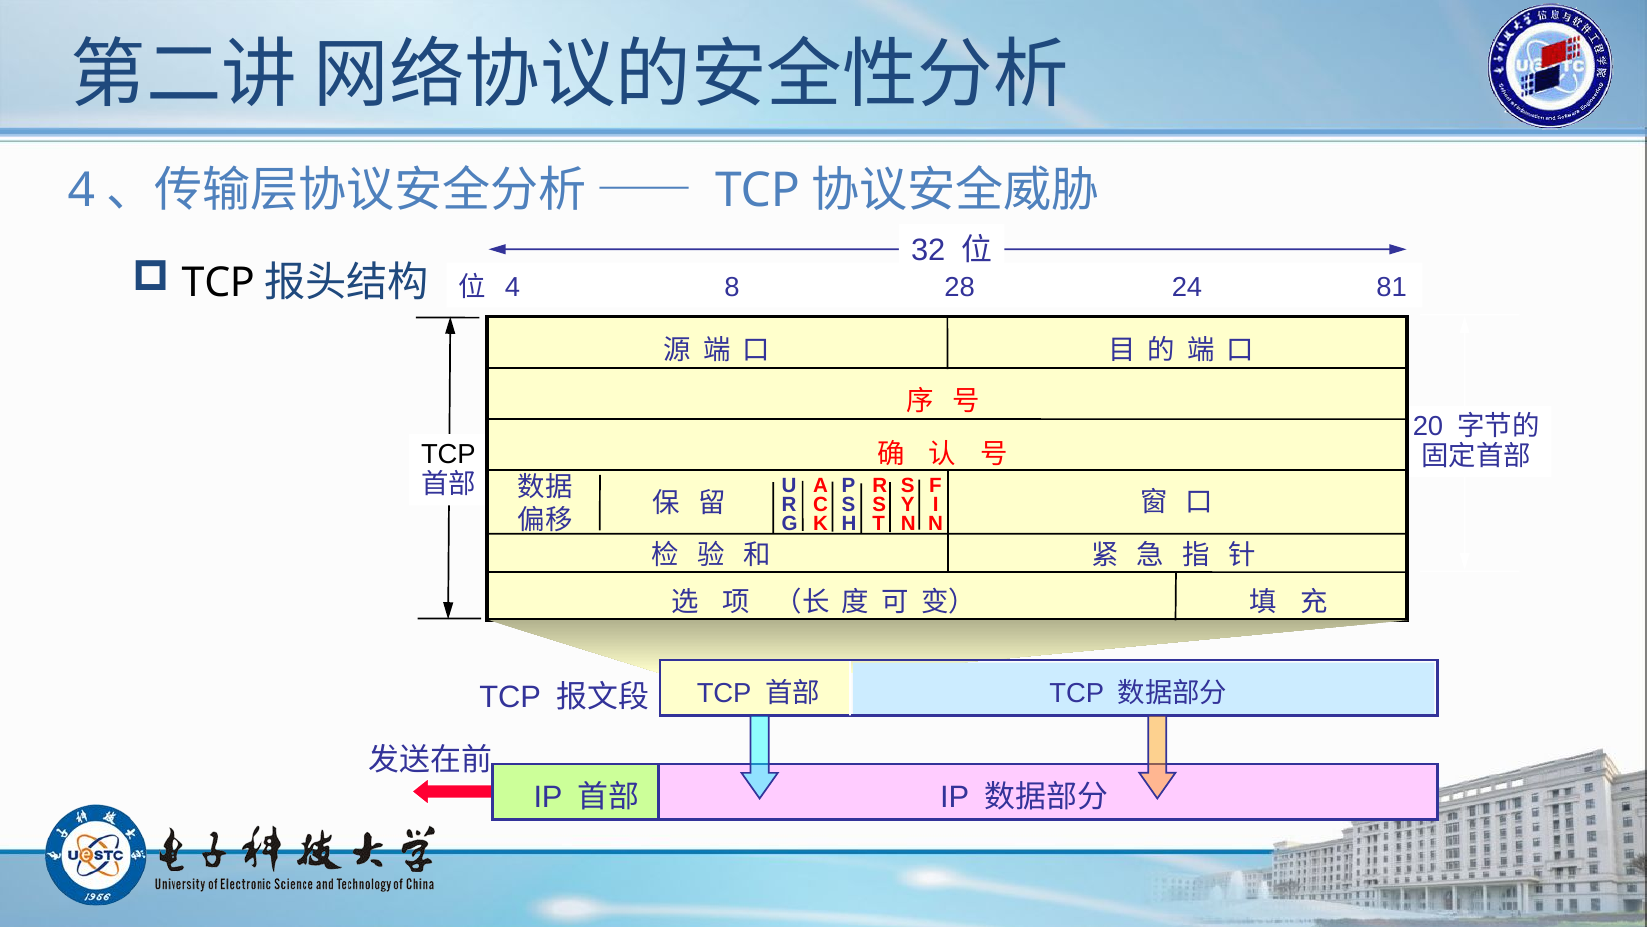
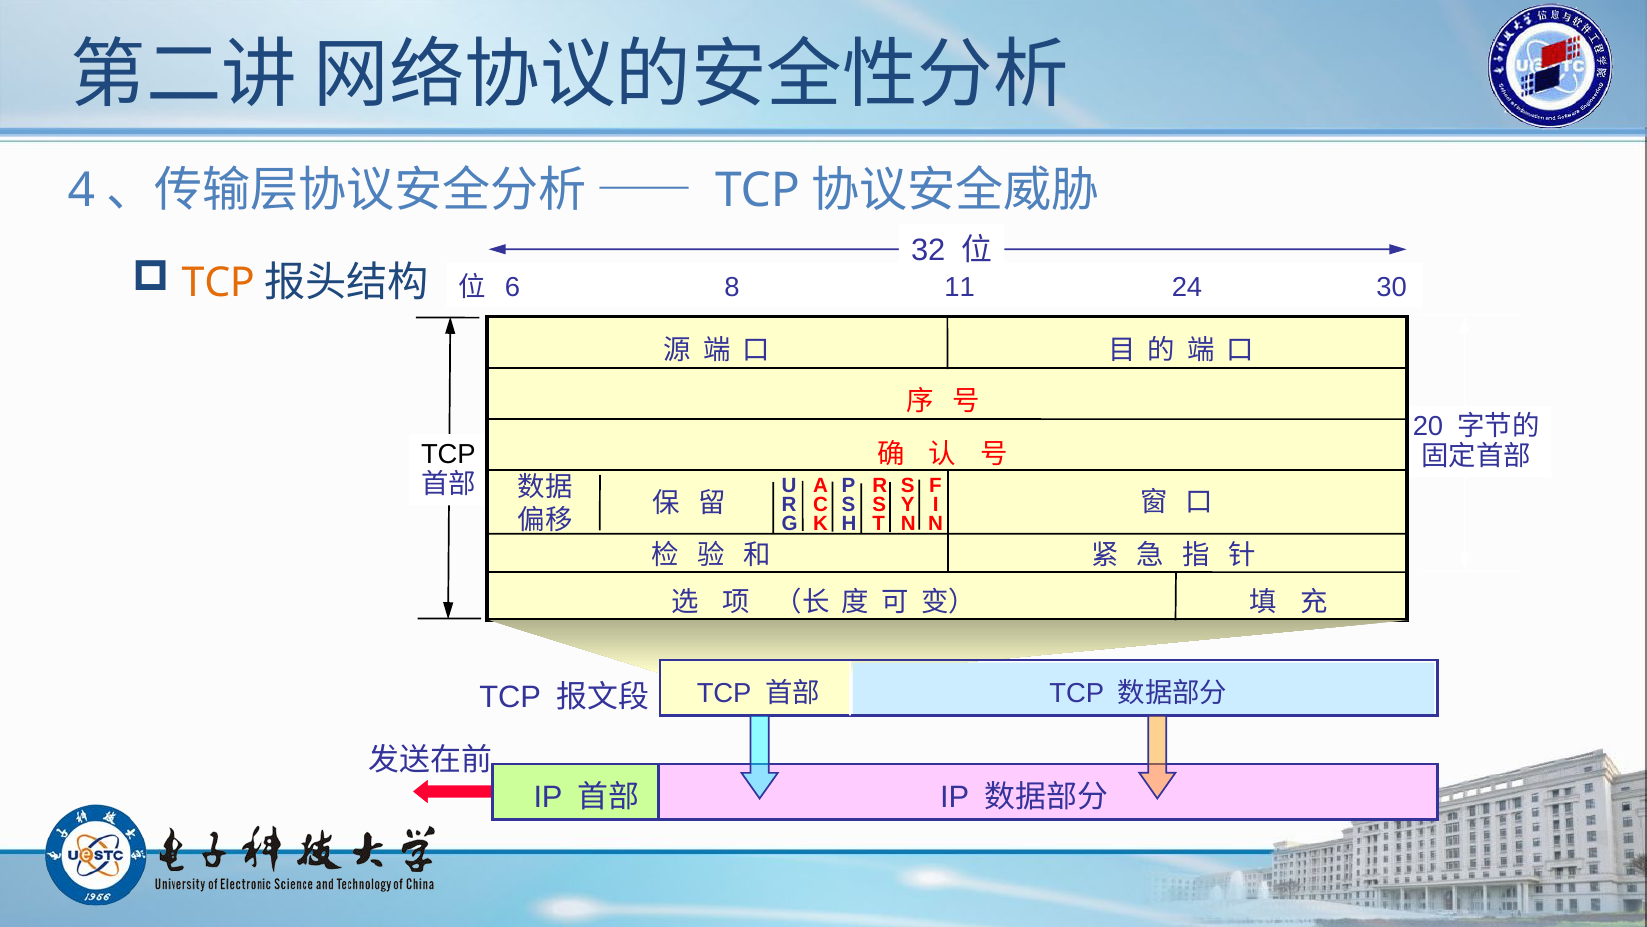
TCP colour: black -> orange (218, 283)
4: 4 -> 6 (512, 287)
28: 28 -> 11 (960, 287)
81: 81 -> 30 (1392, 287)
